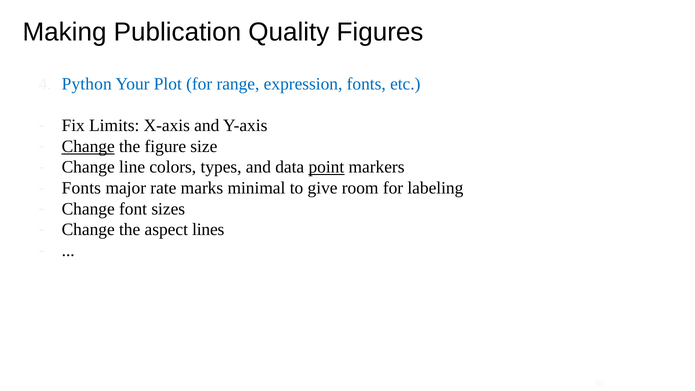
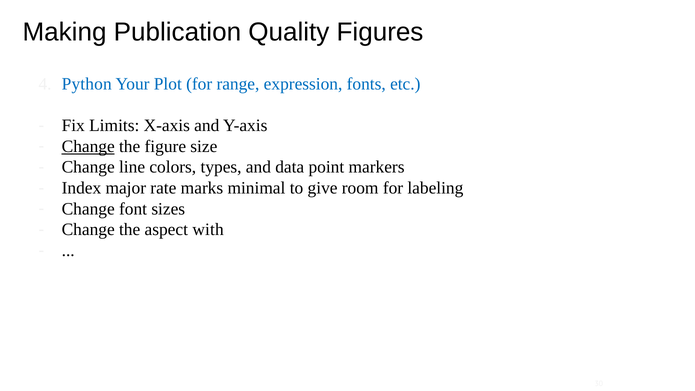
point underline: present -> none (326, 167)
Fonts: Fonts -> Index (81, 188)
lines: lines -> with (208, 230)
